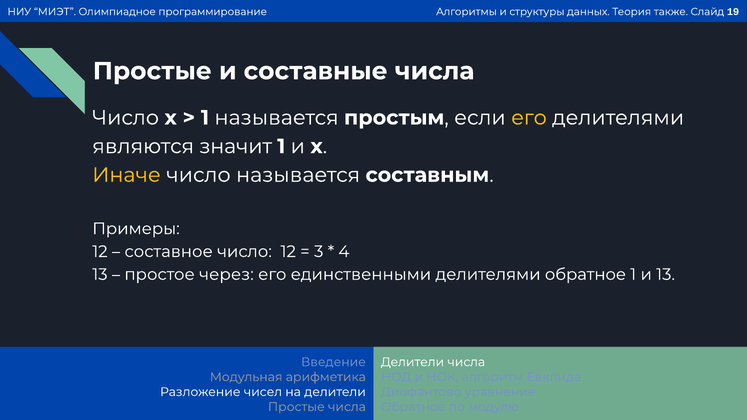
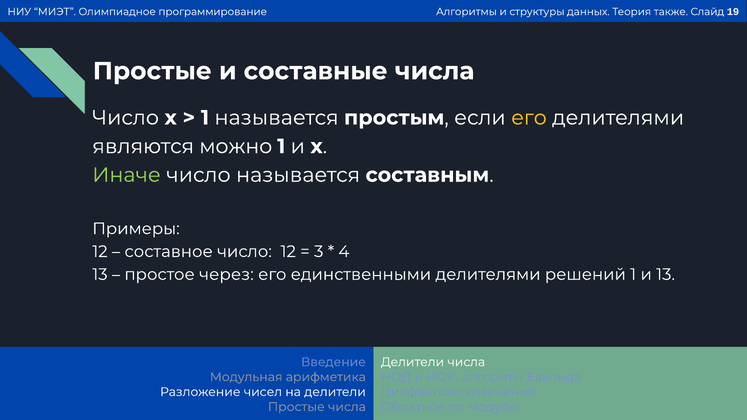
значит: значит -> можно (236, 146)
Иначе colour: yellow -> light green (126, 175)
делителями обратное: обратное -> решений (585, 275)
